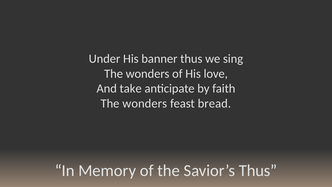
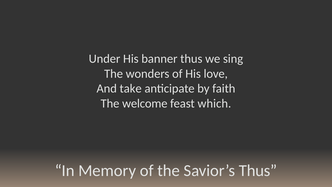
wonders: wonders -> welcome (145, 103)
bread: bread -> which (214, 103)
